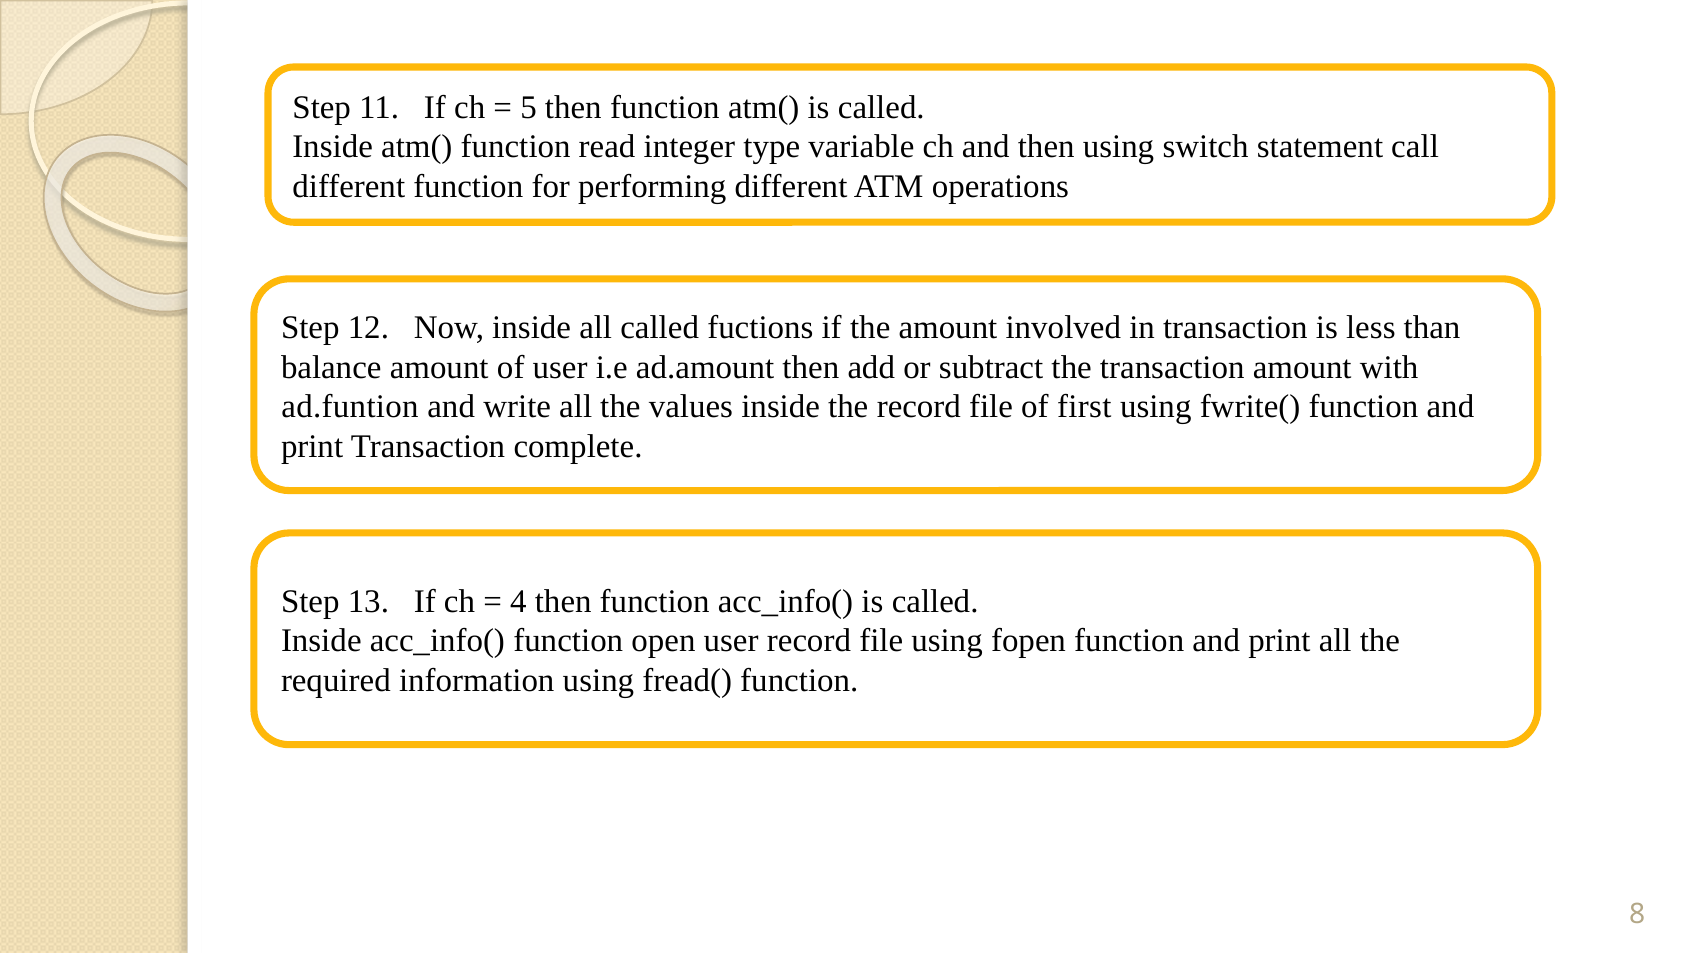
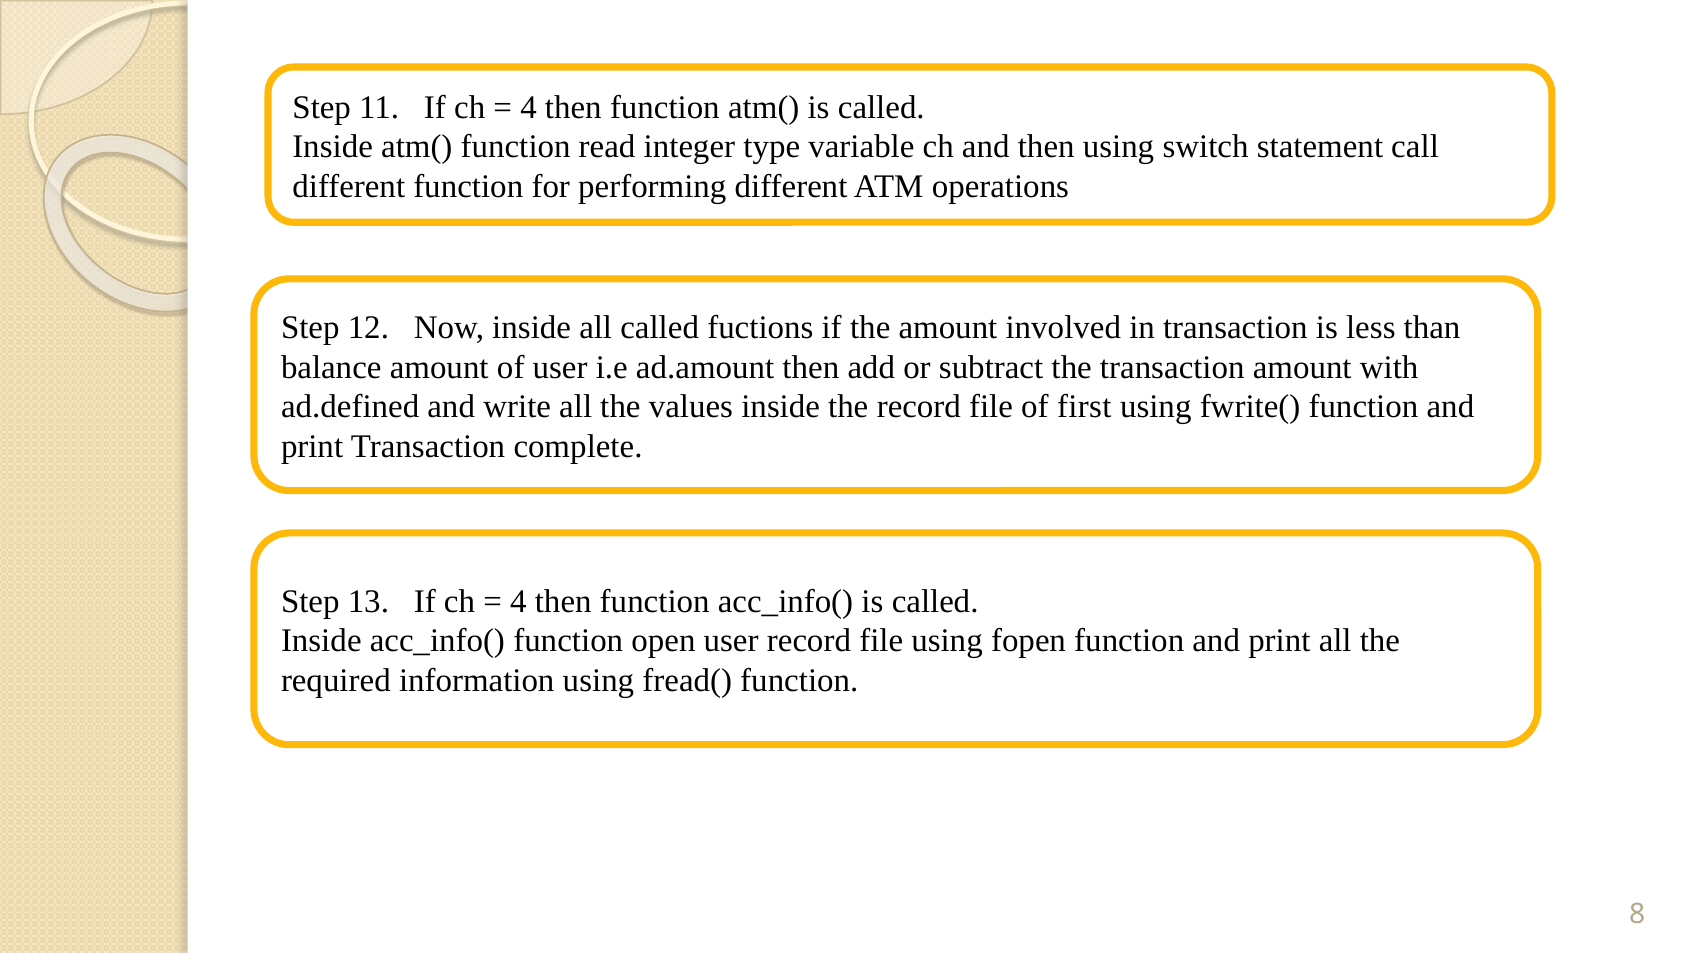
5: 5 -> 4 (529, 107)
ad.funtion: ad.funtion -> ad.defined (350, 406)
